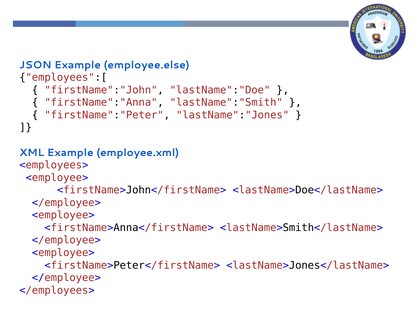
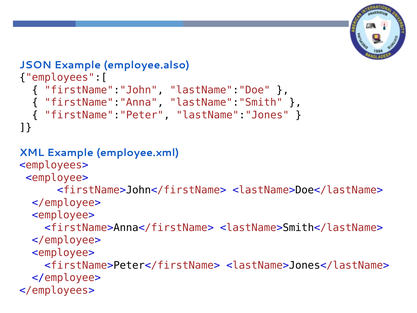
employee.else: employee.else -> employee.also (147, 65)
